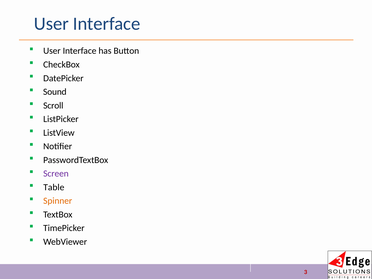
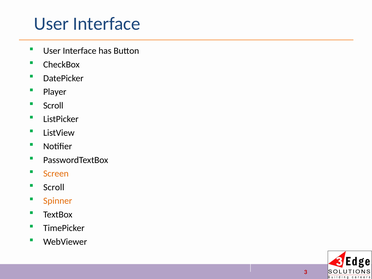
Sound: Sound -> Player (55, 92)
Screen colour: purple -> orange (56, 174)
Table: Table -> Scroll (54, 187)
